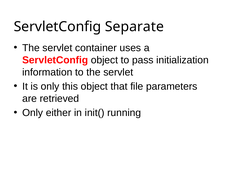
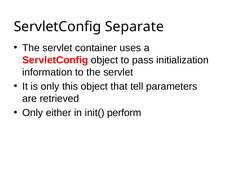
file: file -> tell (137, 86)
running: running -> perform (124, 113)
